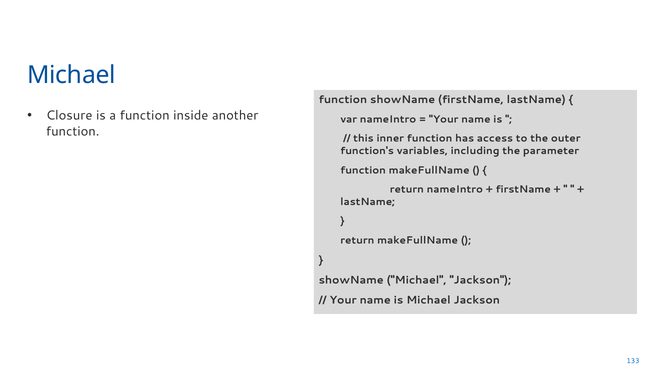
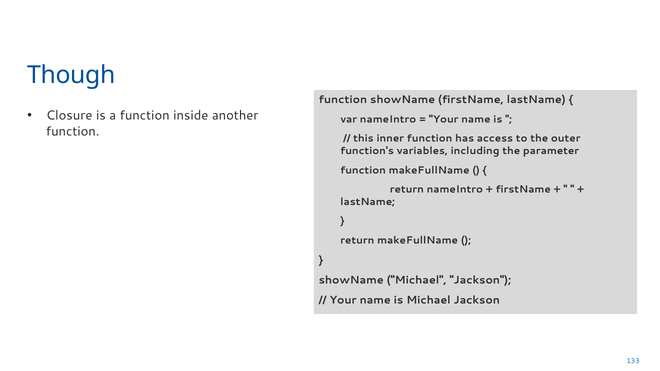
Michael: Michael -> Though (71, 75)
